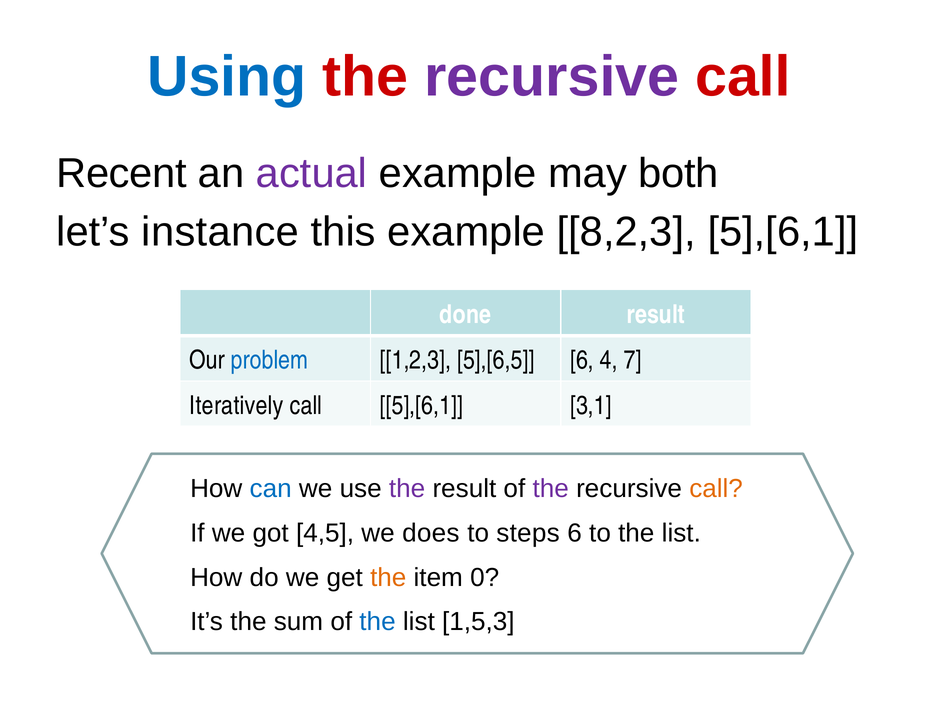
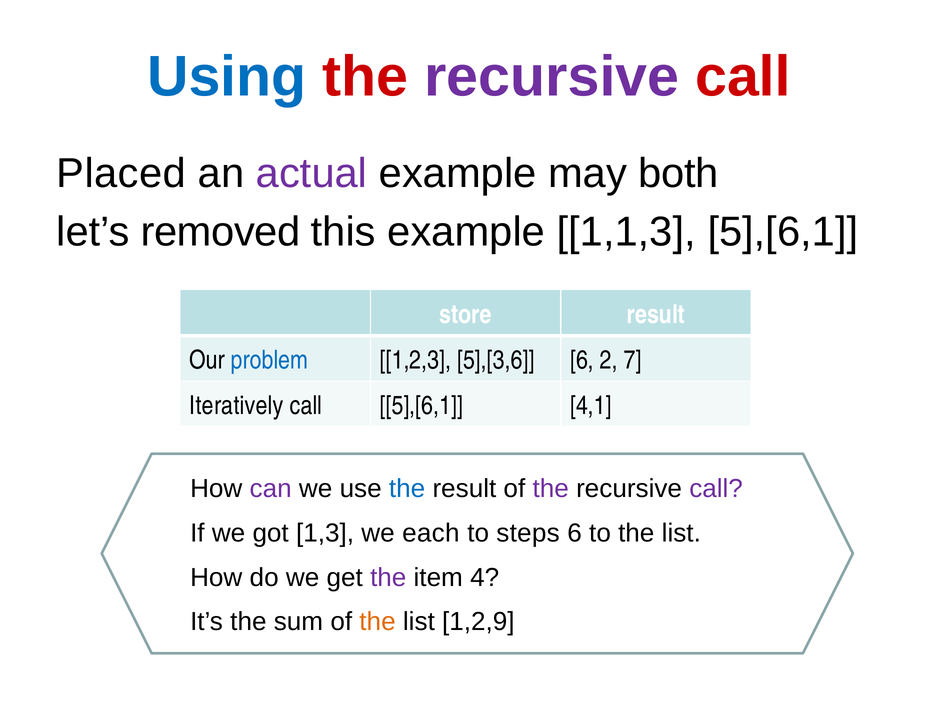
Recent: Recent -> Placed (121, 174)
instance: instance -> removed (221, 232)
8,2,3: 8,2,3 -> 1,1,3 (626, 232)
done: done -> store (465, 315)
5],[6,5: 5],[6,5 -> 5],[3,6 (496, 360)
4: 4 -> 2 (609, 360)
3,1: 3,1 -> 4,1 (591, 406)
can colour: blue -> purple (271, 489)
the colour: purple -> blue (407, 489)
call colour: orange -> purple (716, 489)
4,5: 4,5 -> 1,3 (325, 533)
does: does -> each (431, 533)
the colour: orange -> purple (388, 578)
0: 0 -> 4 (485, 578)
the colour: blue -> orange (378, 622)
1,5,3: 1,5,3 -> 1,2,9 (478, 622)
